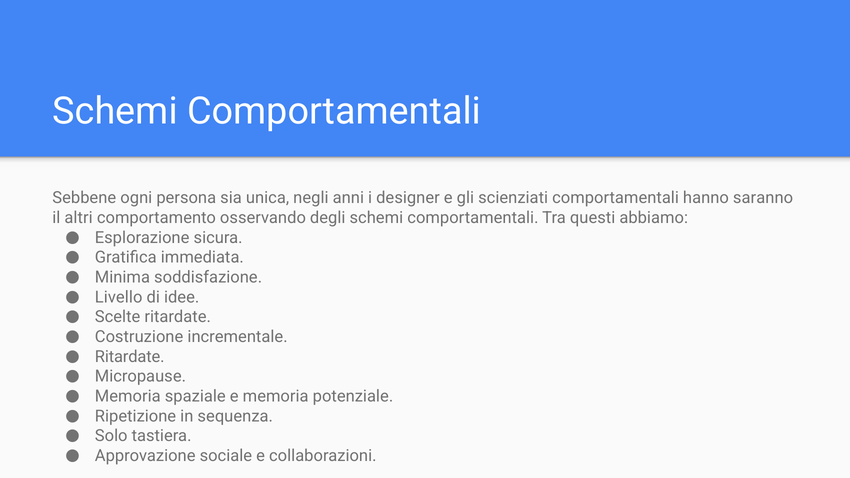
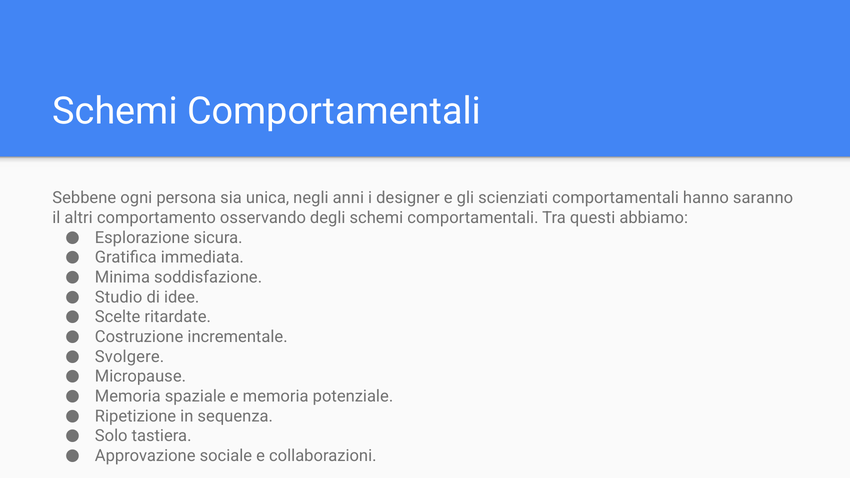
Livello: Livello -> Studio (119, 297)
Ritardate: Ritardate -> Svolgere (130, 357)
